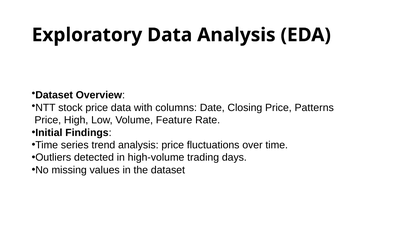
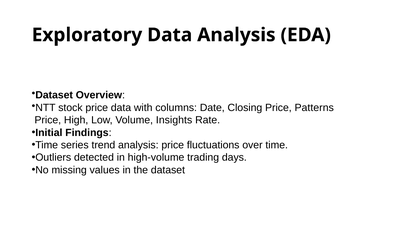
Feature: Feature -> Insights (174, 120)
